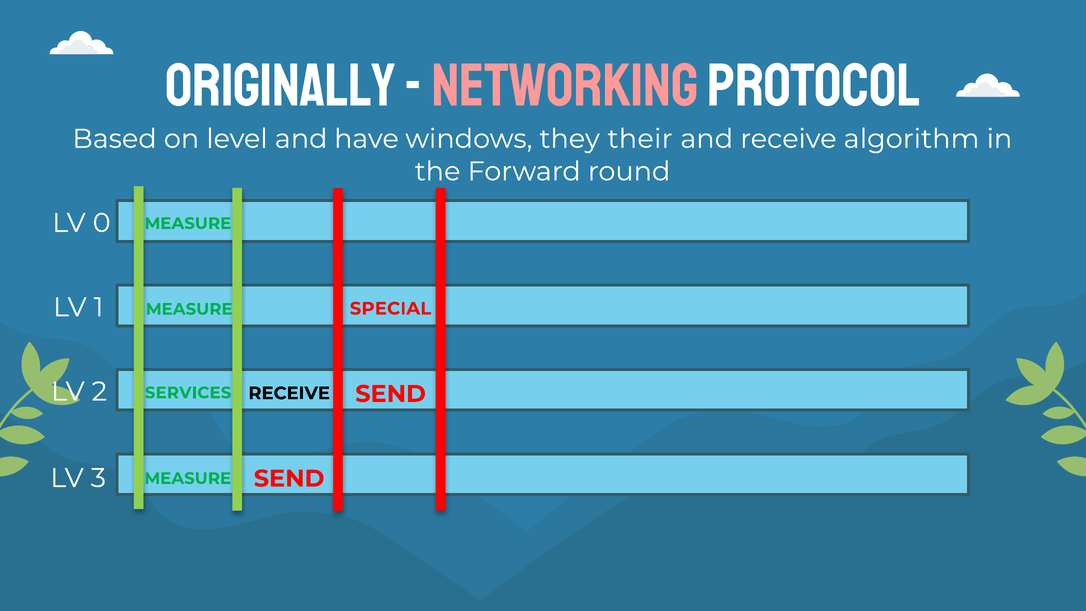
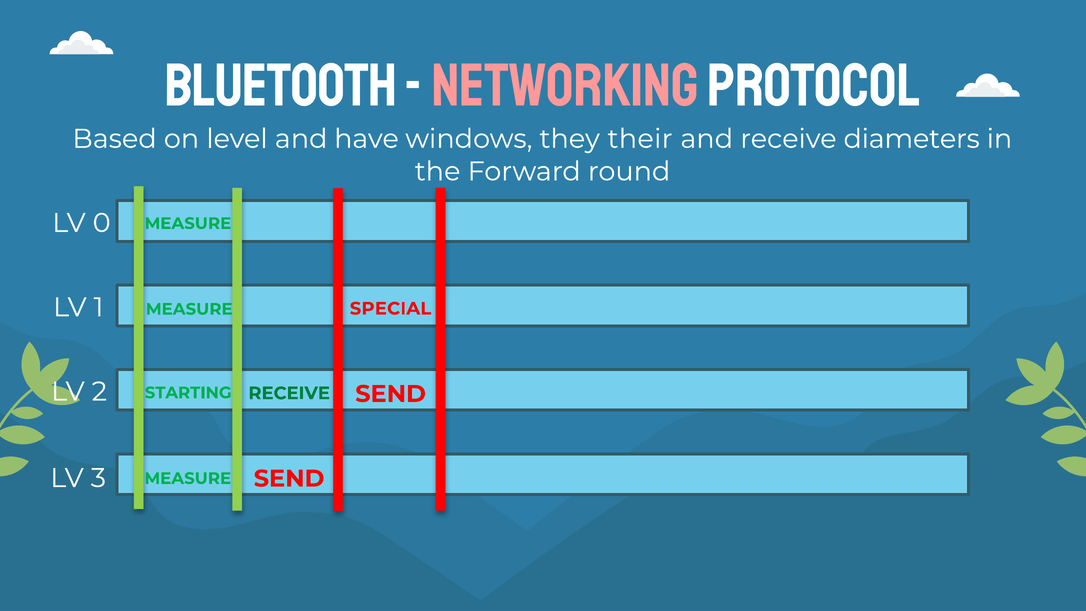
Originally: Originally -> Bluetooth (281, 86)
algorithm: algorithm -> diameters (912, 139)
SERVICES: SERVICES -> STARTING (188, 393)
RECEIVE colour: black -> green (289, 393)
